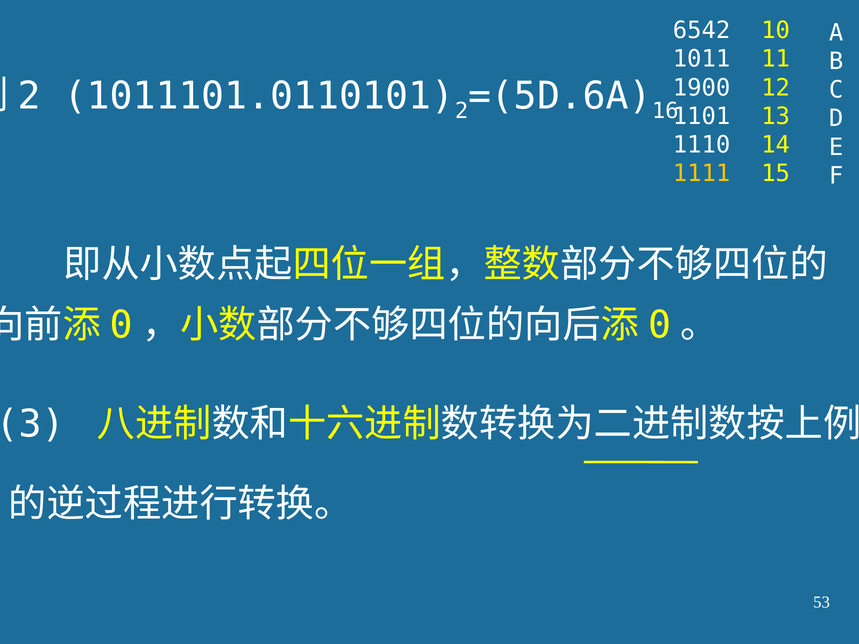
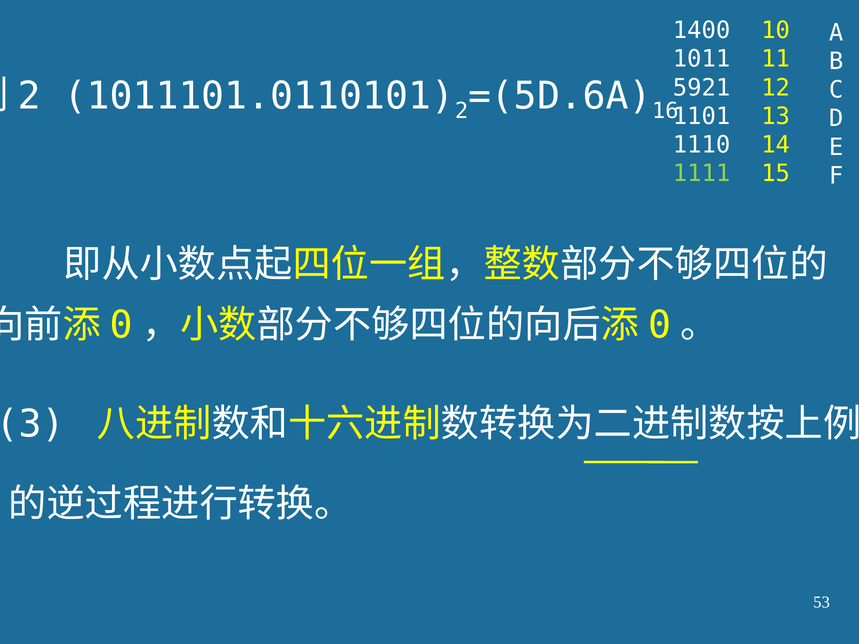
6542: 6542 -> 1400 (702, 30)
1900: 1900 -> 5921 (702, 88)
1111 colour: yellow -> light green (702, 174)
